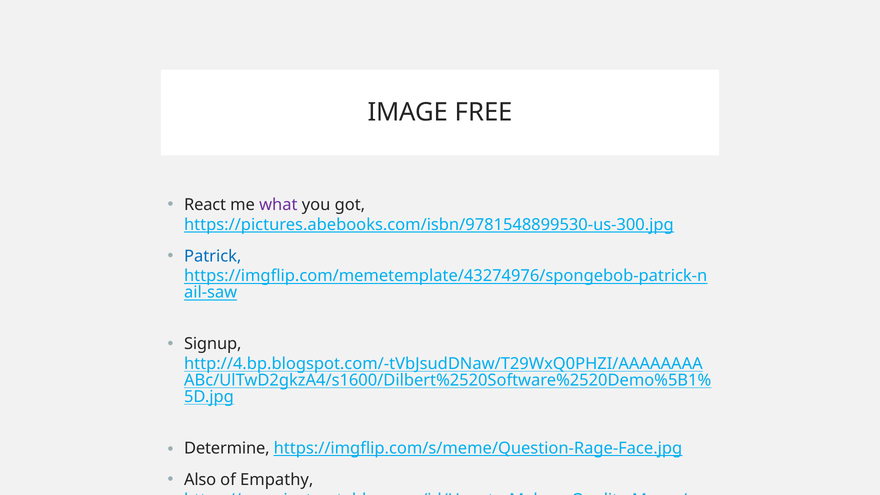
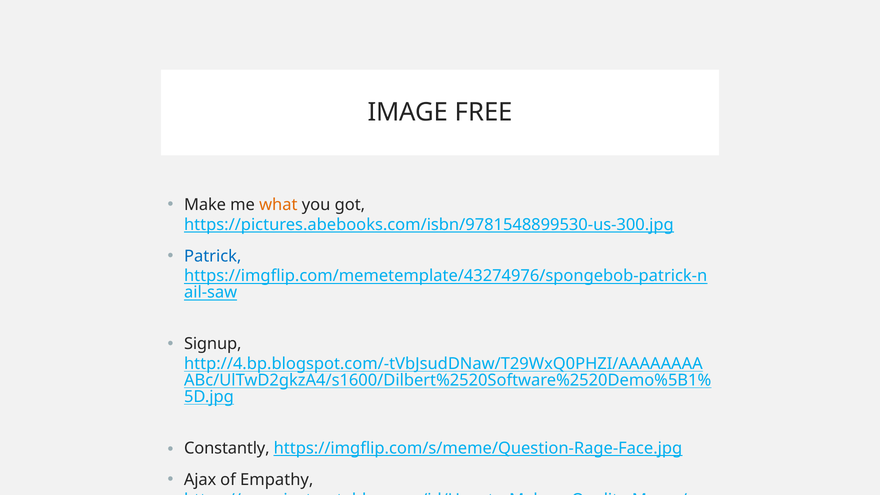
React: React -> Make (205, 205)
what colour: purple -> orange (278, 205)
Determine: Determine -> Constantly (227, 448)
Also: Also -> Ajax (200, 480)
